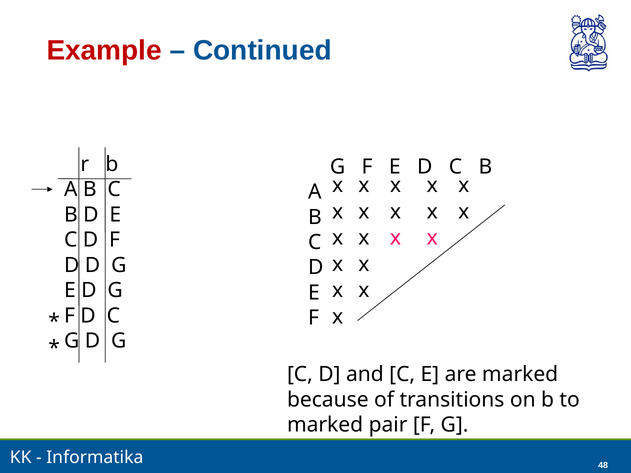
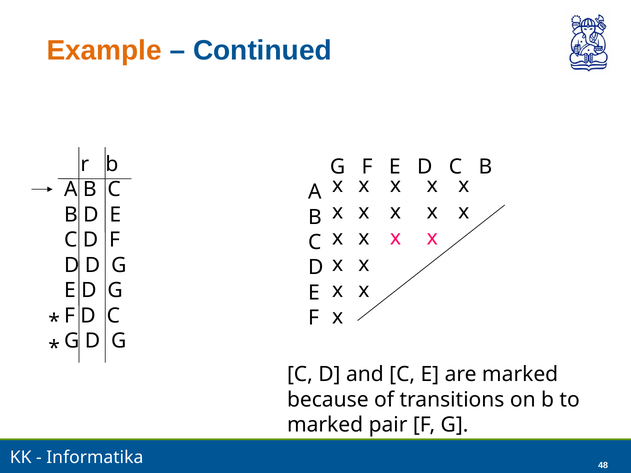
Example colour: red -> orange (104, 51)
